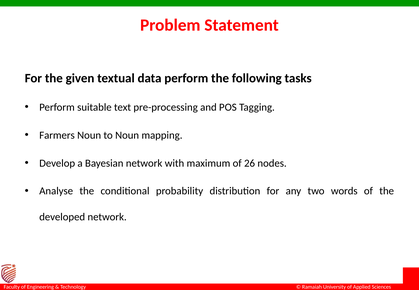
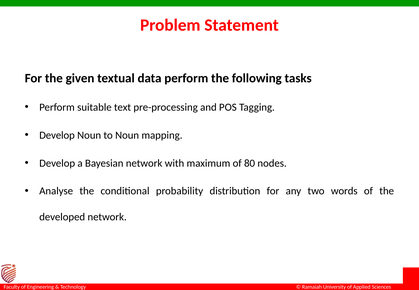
Farmers: Farmers -> Develop (57, 135)
26: 26 -> 80 (250, 163)
